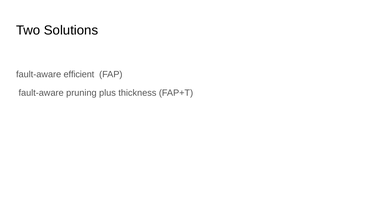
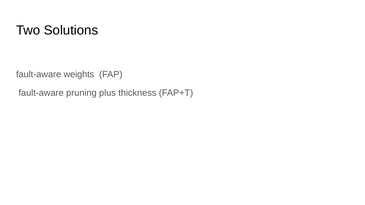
efficient: efficient -> weights (79, 74)
